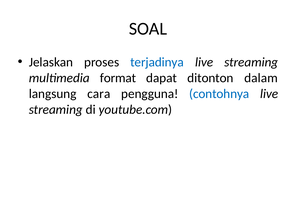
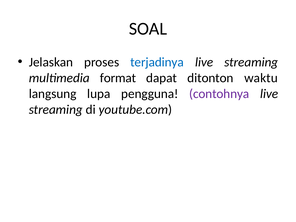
dalam: dalam -> waktu (261, 78)
cara: cara -> lupa (99, 94)
contohnya colour: blue -> purple (219, 94)
